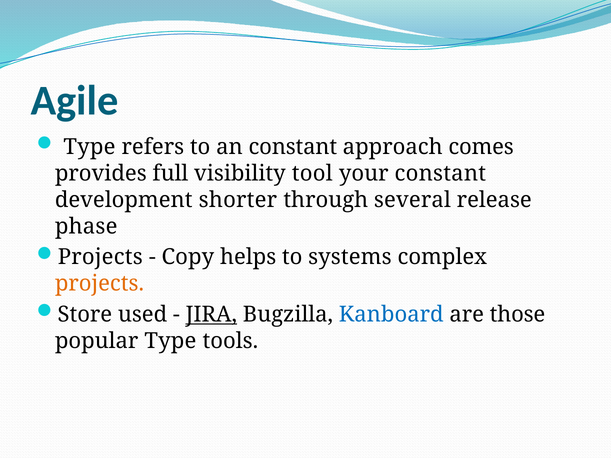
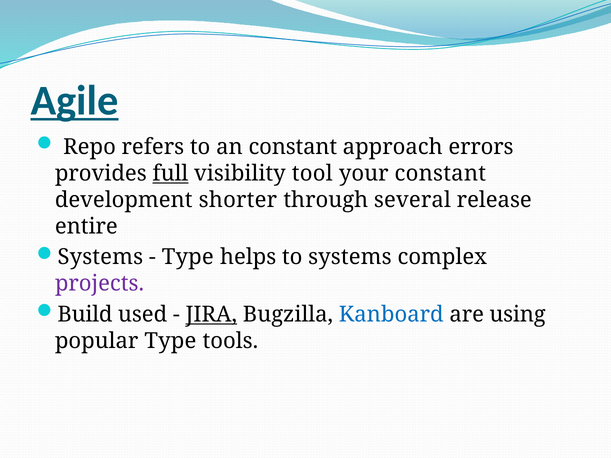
Agile underline: none -> present (75, 101)
Type: Type -> Repo (90, 147)
comes: comes -> errors (481, 147)
full underline: none -> present (170, 174)
phase: phase -> entire (86, 226)
Projects: Projects -> Systems (100, 257)
Copy: Copy -> Type (188, 257)
projects colour: orange -> purple (99, 284)
Store: Store -> Build (85, 315)
those: those -> using (518, 315)
